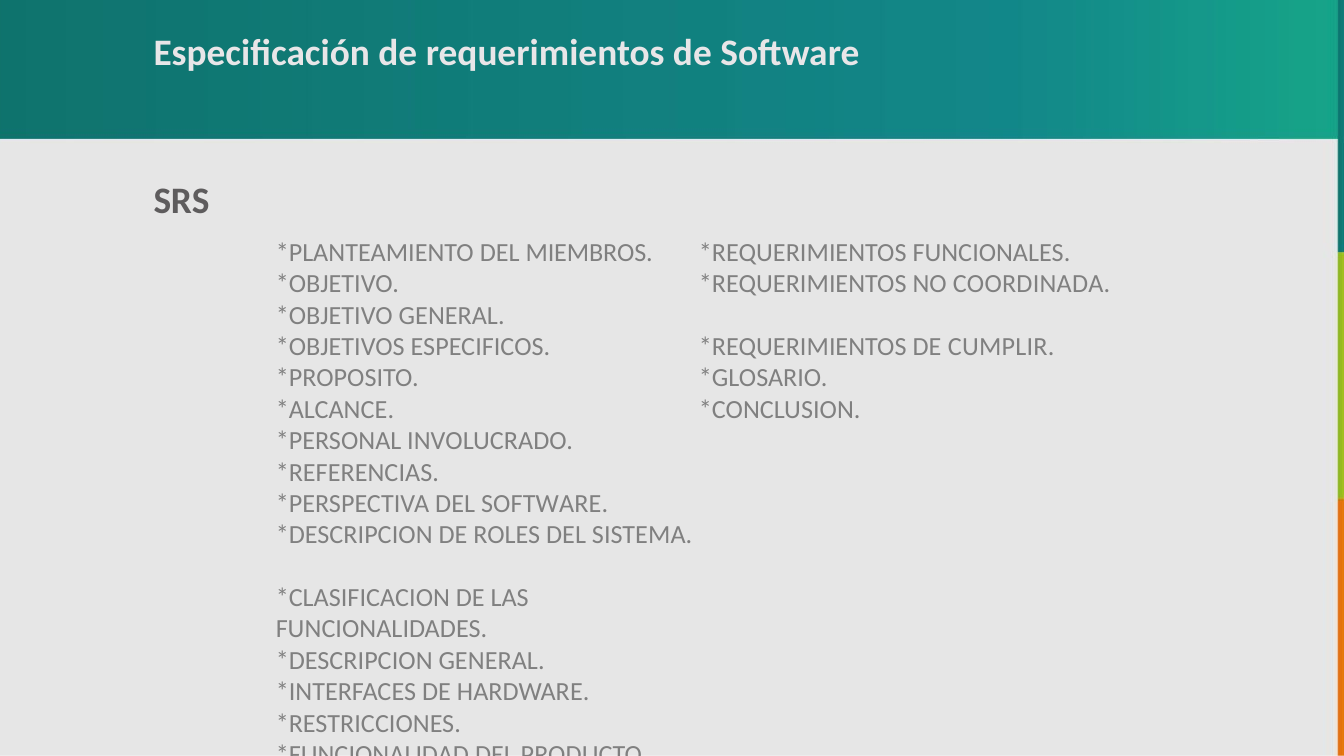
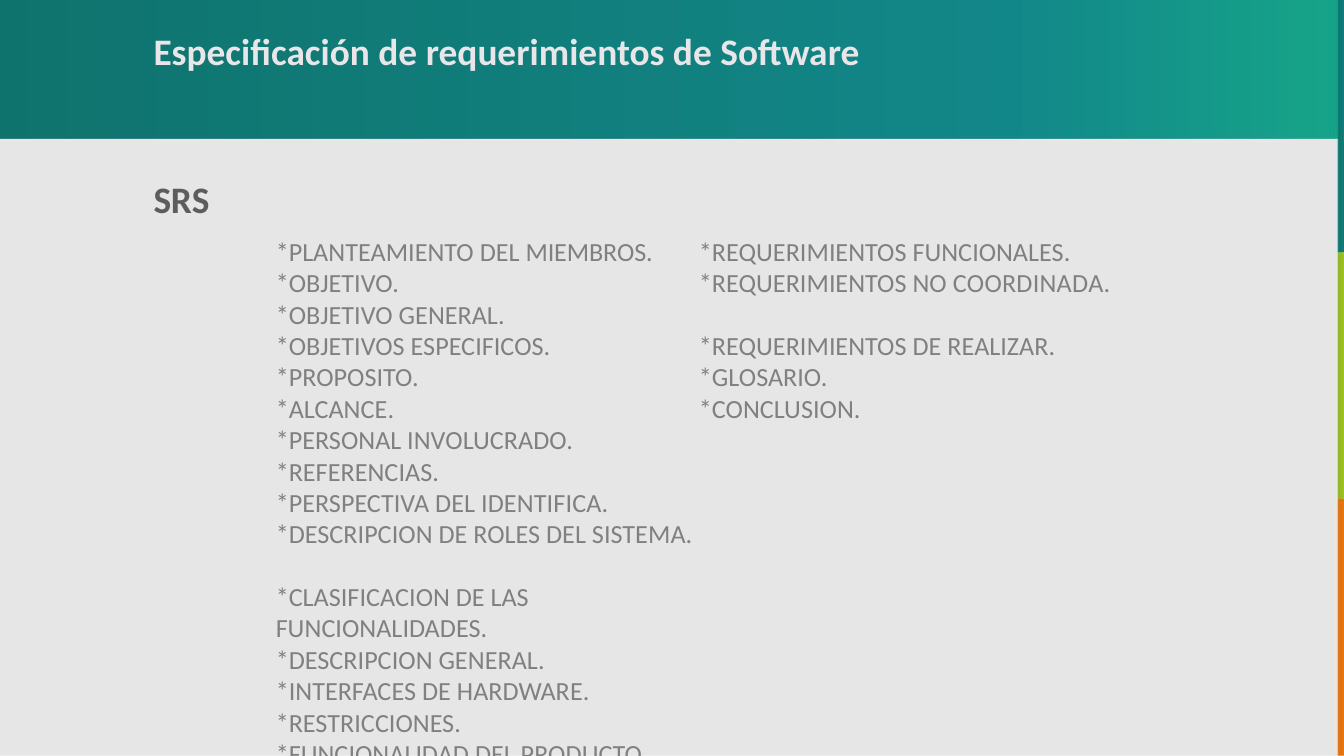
CUMPLIR: CUMPLIR -> REALIZAR (1001, 347)
DEL SOFTWARE: SOFTWARE -> IDENTIFICA (545, 504)
